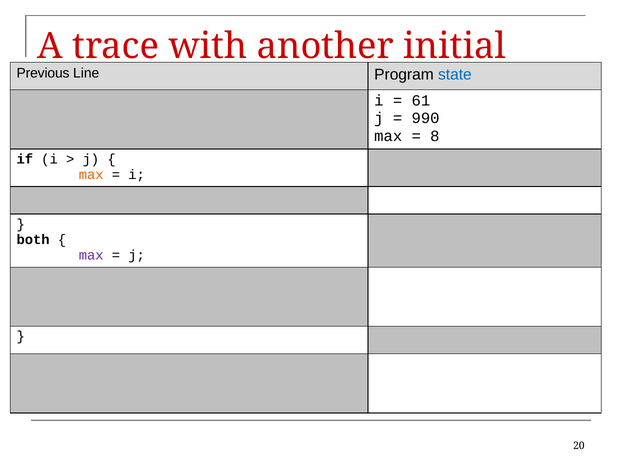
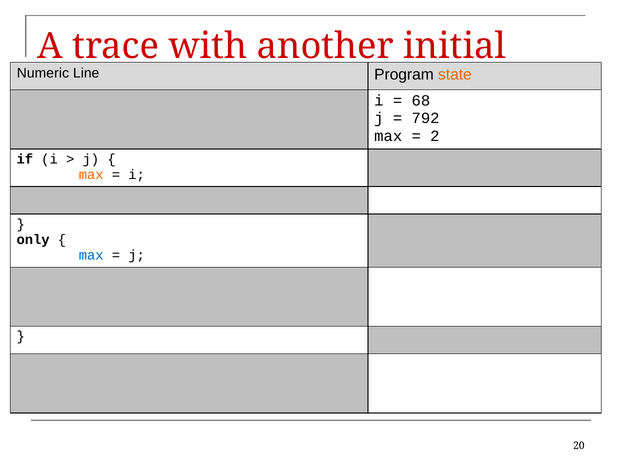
Previous: Previous -> Numeric (43, 73)
state colour: blue -> orange (455, 74)
61: 61 -> 68 (421, 101)
990: 990 -> 792 (426, 118)
8: 8 -> 2 (435, 136)
both: both -> only (33, 239)
max colour: purple -> blue (91, 255)
